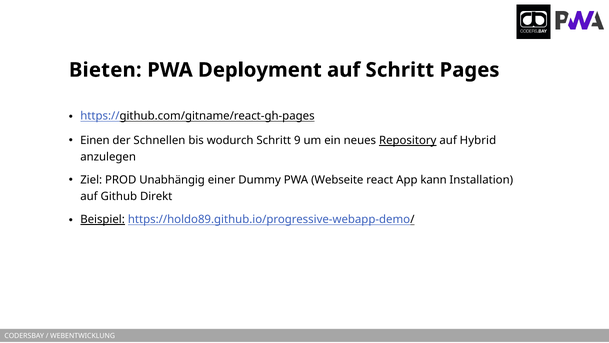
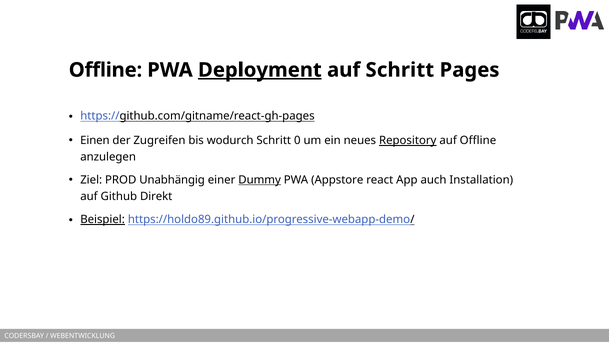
Bieten: Bieten -> Offline (105, 70)
Deployment underline: none -> present (260, 70)
Schnellen: Schnellen -> Zugreifen (159, 140)
9: 9 -> 0 (297, 140)
auf Hybrid: Hybrid -> Offline (478, 140)
Dummy underline: none -> present (260, 180)
Webseite: Webseite -> Appstore (337, 180)
kann: kann -> auch (434, 180)
